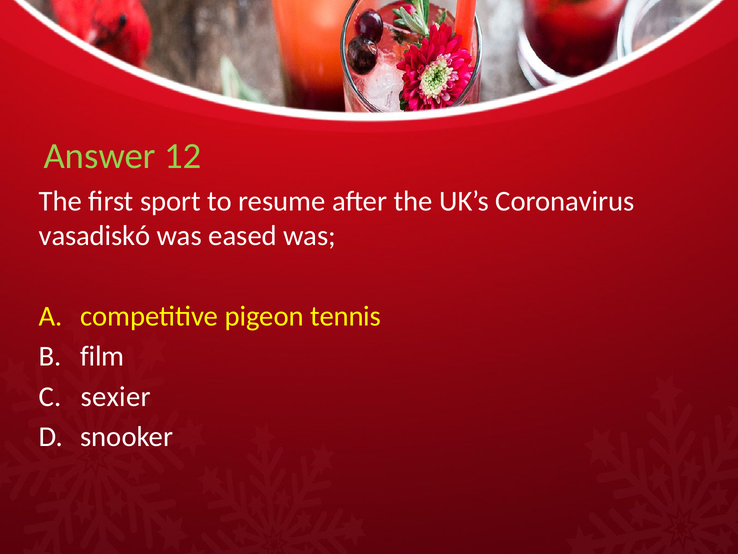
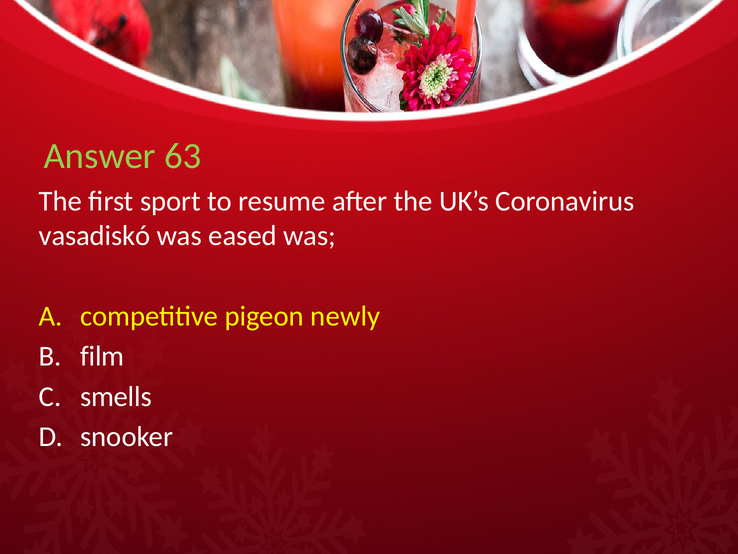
12: 12 -> 63 (183, 156)
tennis: tennis -> newly (345, 316)
sexier: sexier -> smells (116, 396)
